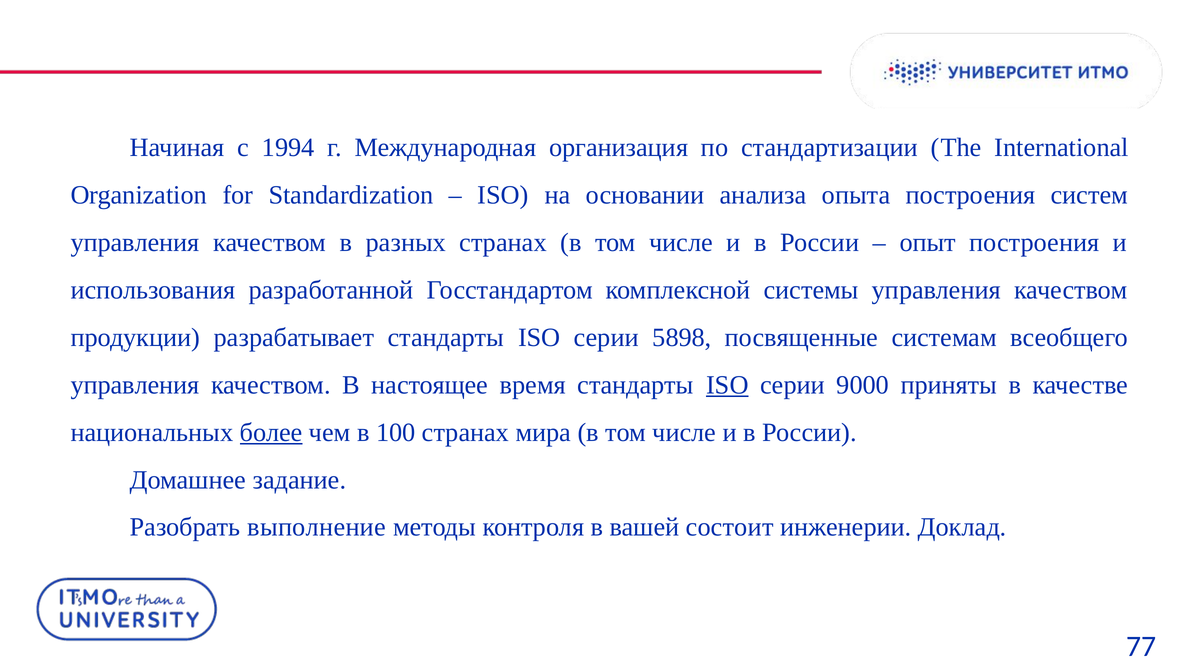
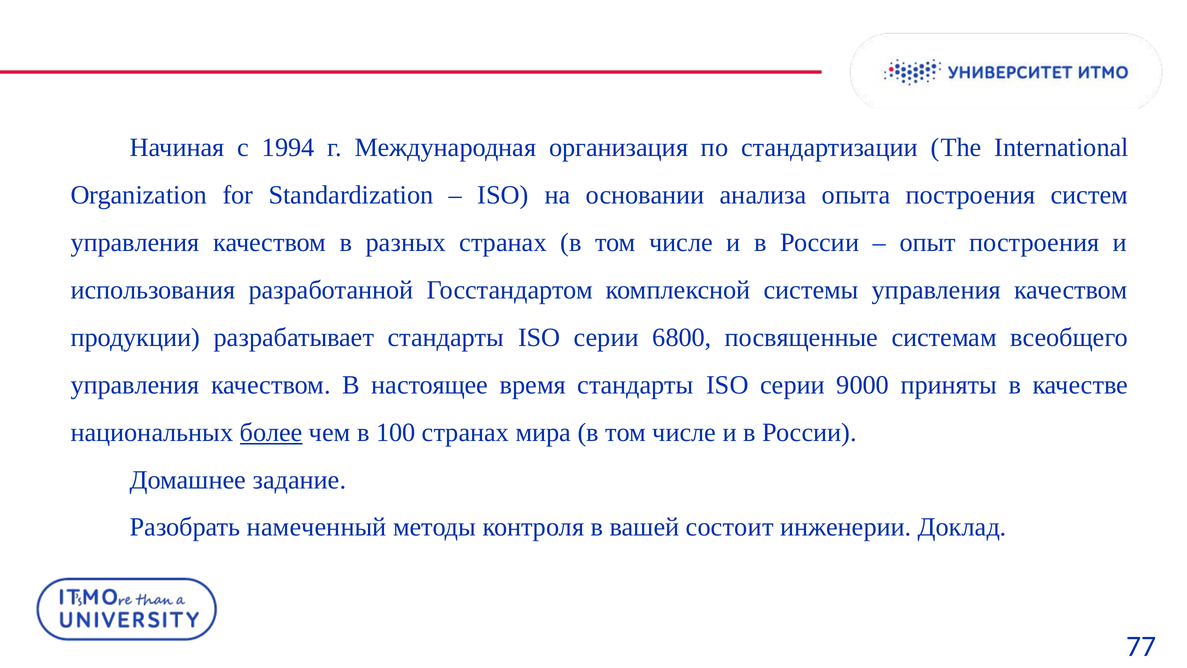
5898: 5898 -> 6800 (682, 337)
ISO underline: present -> none (727, 385)
выполнение: выполнение -> намеченный (317, 527)
